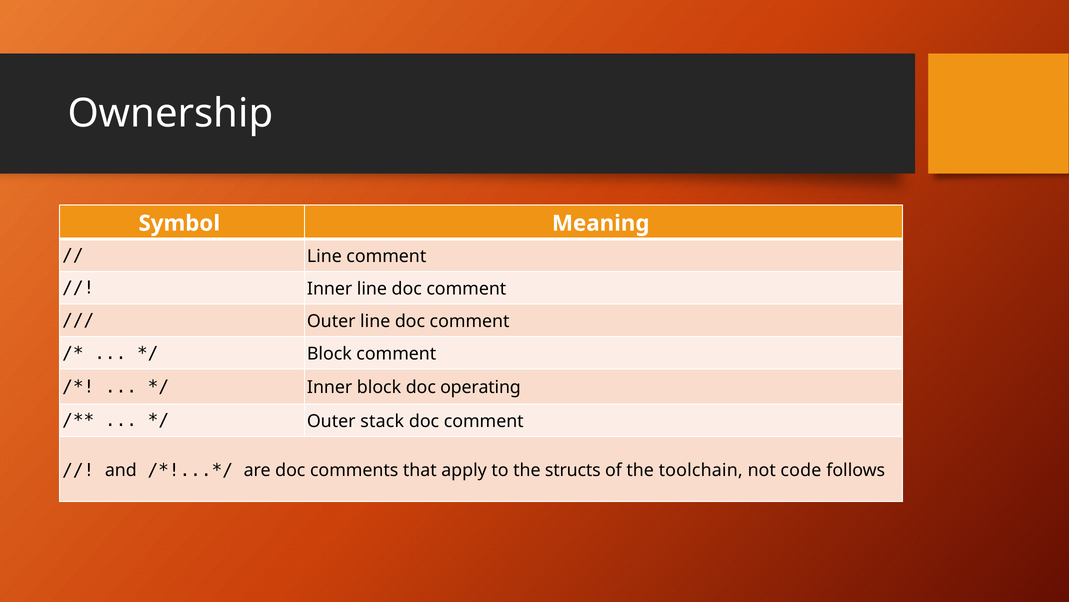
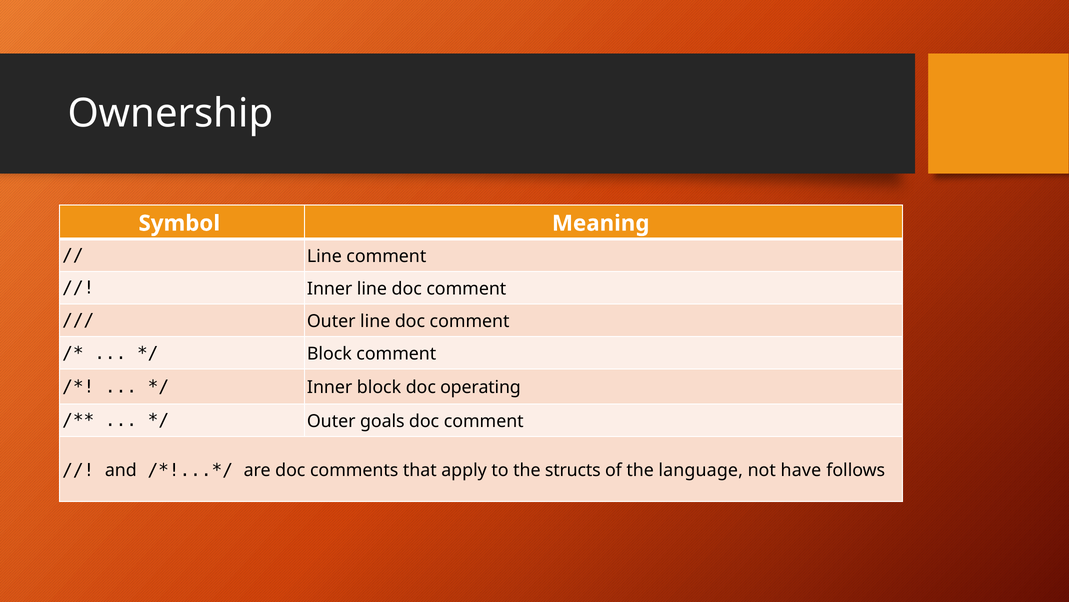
stack: stack -> goals (382, 421)
toolchain: toolchain -> language (701, 470)
code: code -> have (801, 470)
